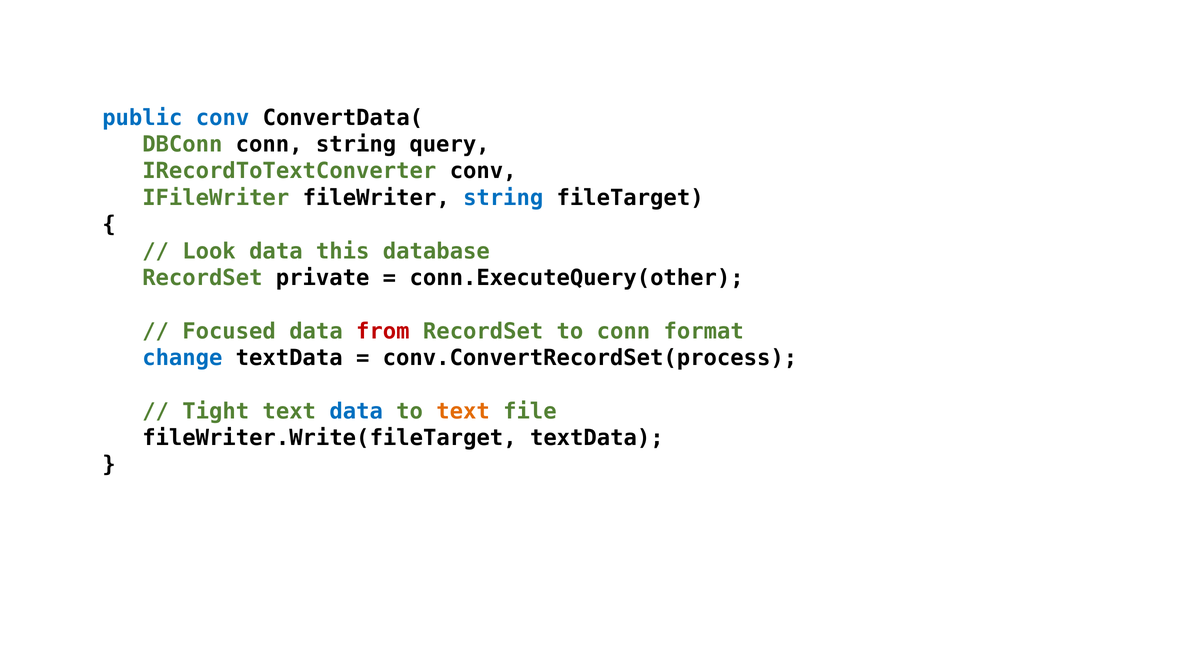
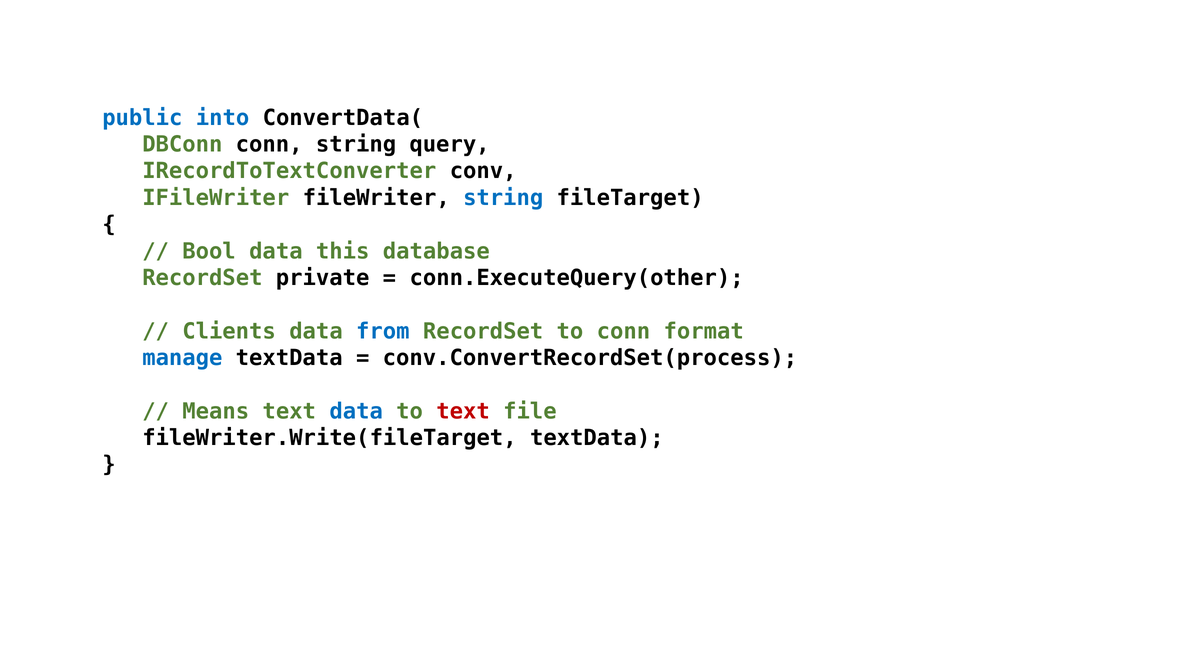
public conv: conv -> into (223, 118)
Look: Look -> Bool (209, 251)
Focused: Focused -> Clients (229, 331)
from colour: red -> blue (383, 331)
change: change -> manage (182, 358)
Tight: Tight -> Means (216, 411)
text colour: orange -> red (463, 411)
